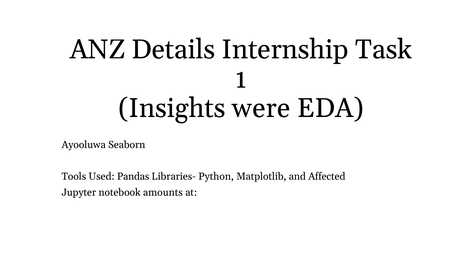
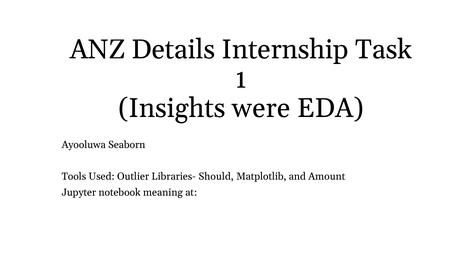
Pandas: Pandas -> Outlier (133, 176)
Python: Python -> Should (216, 176)
Affected: Affected -> Amount (327, 176)
amounts: amounts -> meaning (163, 192)
